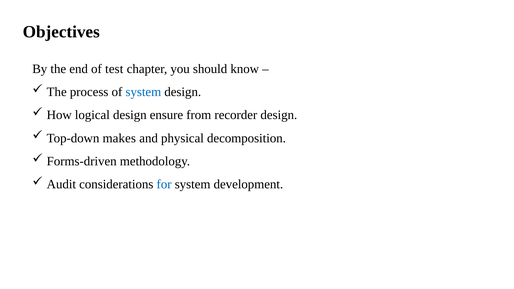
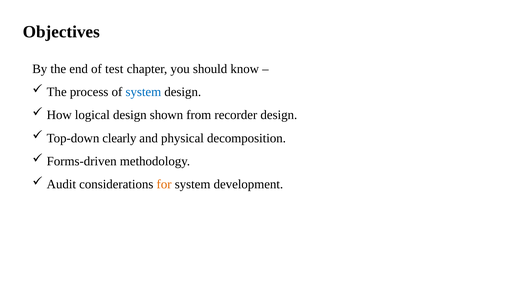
ensure: ensure -> shown (166, 115)
makes: makes -> clearly (119, 138)
for colour: blue -> orange (164, 184)
